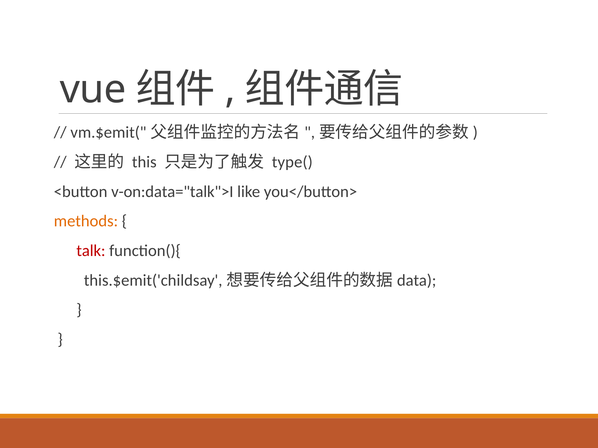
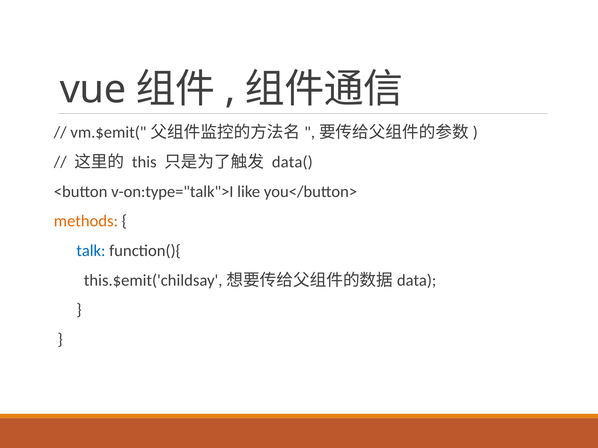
type(: type( -> data( (292, 162)
v-on:data="talk">I: v-on:data="talk">I -> v-on:type="talk">I (172, 192)
talk colour: red -> blue (91, 251)
